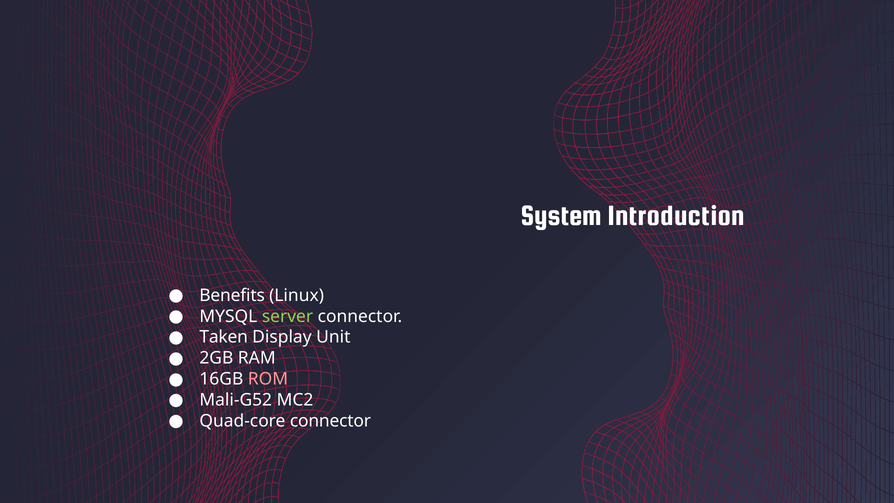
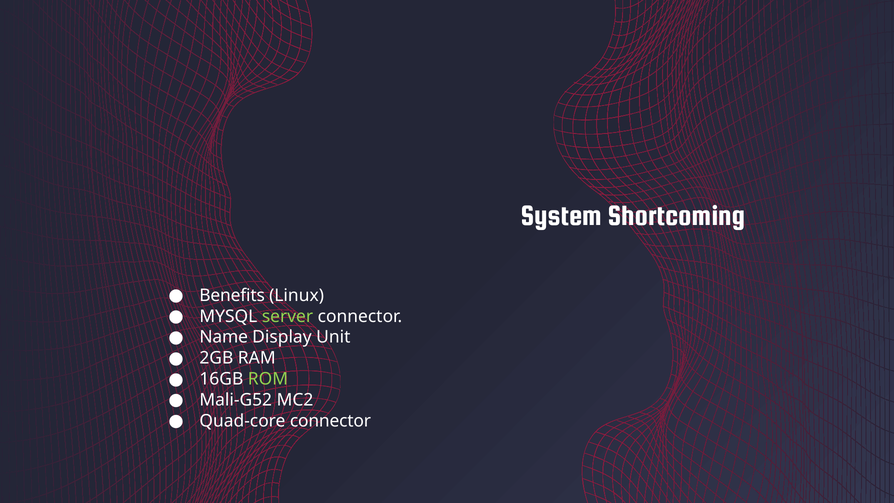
Introduction: Introduction -> Shortcoming (677, 215)
Taken: Taken -> Name (224, 337)
ROM colour: pink -> light green (268, 379)
